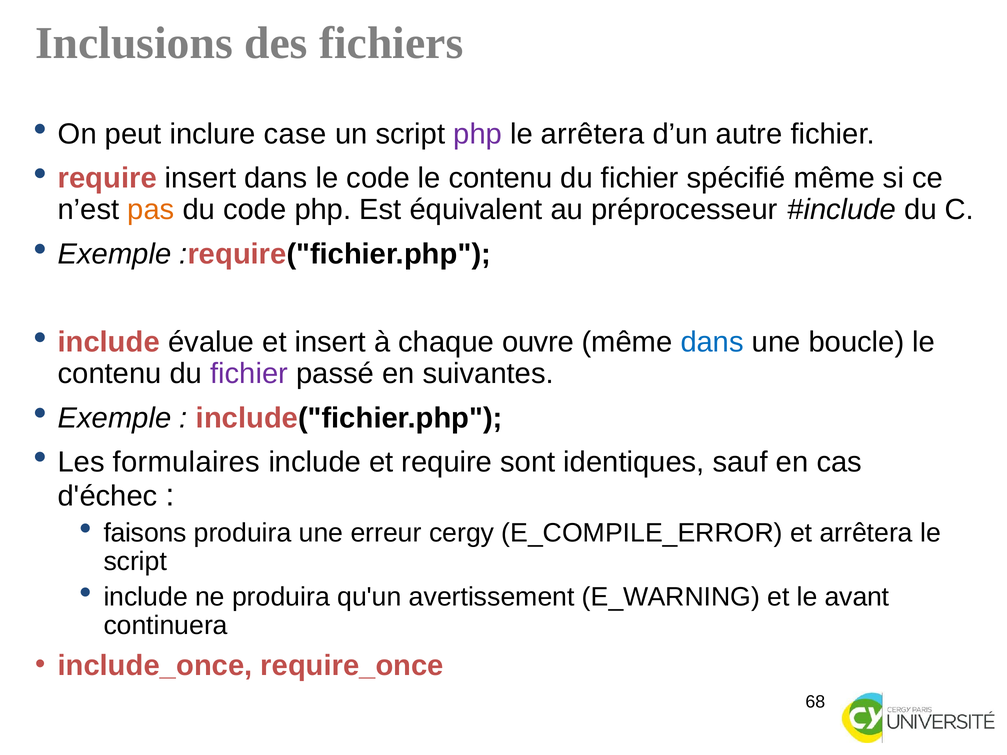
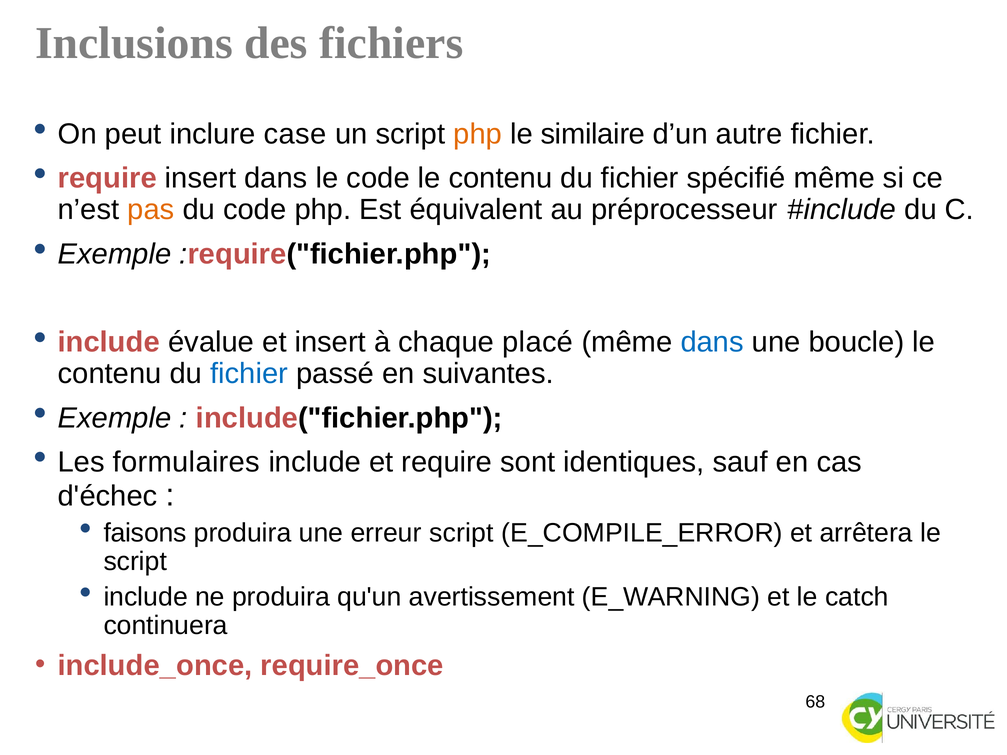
php colour: purple -> orange (478, 134)
le arrêtera: arrêtera -> similaire (593, 134)
ouvre: ouvre -> placé (538, 342)
fichier colour: purple -> blue (249, 374)
erreur cergy: cergy -> script (461, 533)
avant: avant -> catch (857, 597)
